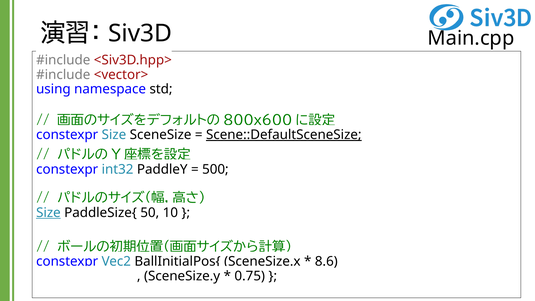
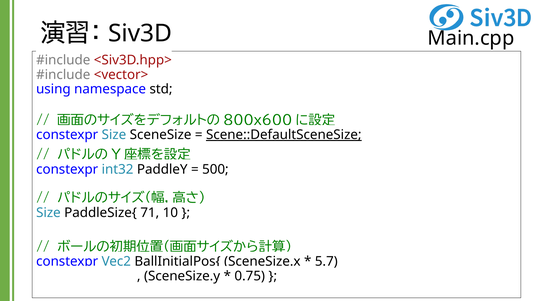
Size underline: present -> none (48, 213)
50: 50 -> 71 (150, 213)
8.6: 8.6 -> 5.7 (326, 261)
